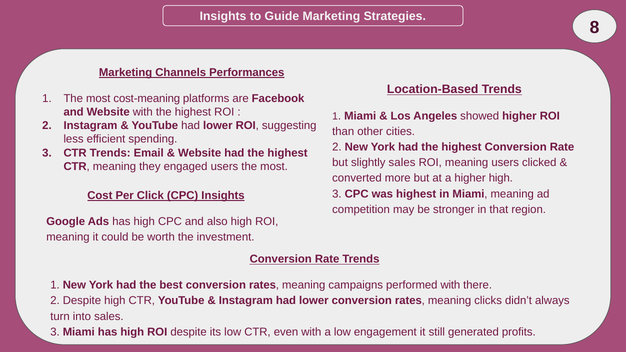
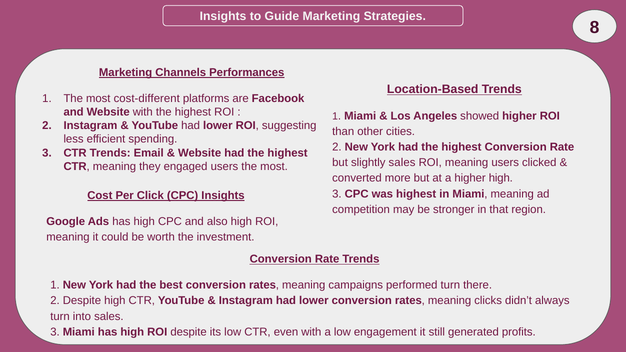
cost-meaning: cost-meaning -> cost-different (147, 99)
performed with: with -> turn (450, 285)
